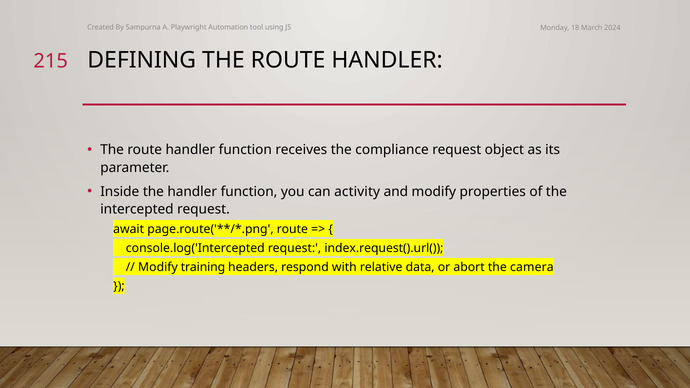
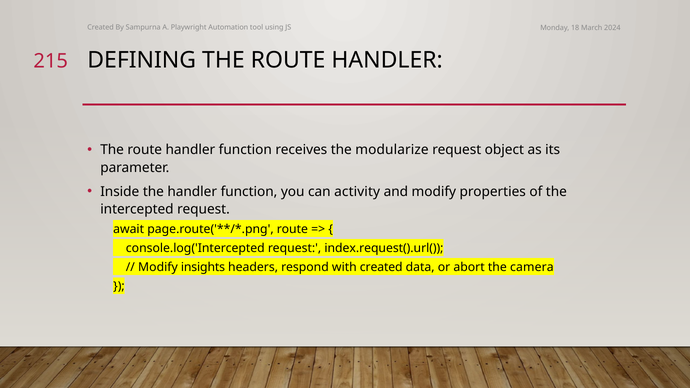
compliance: compliance -> modularize (392, 150)
training: training -> insights (203, 267)
with relative: relative -> created (381, 267)
